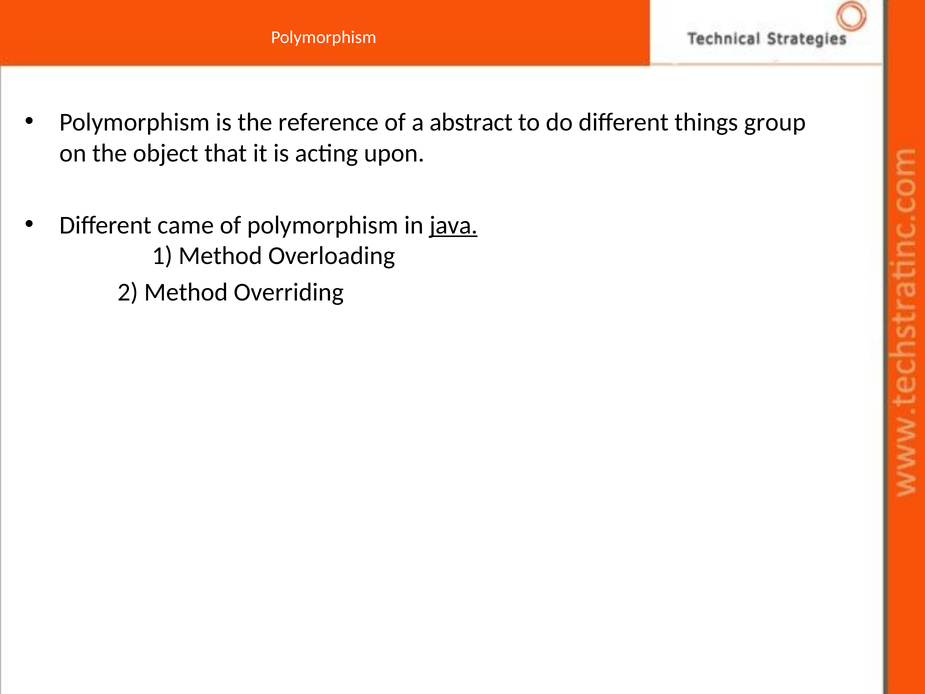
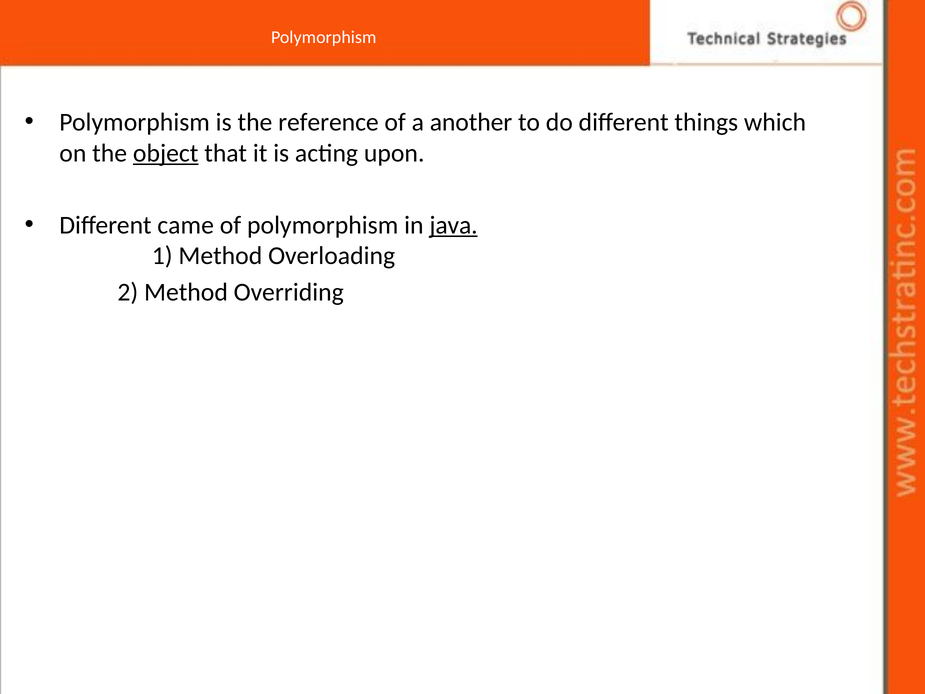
abstract: abstract -> another (471, 122)
group: group -> which (775, 122)
object underline: none -> present (166, 153)
